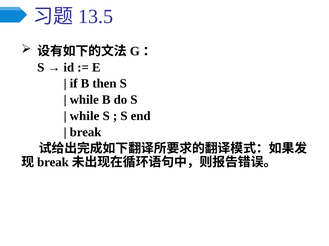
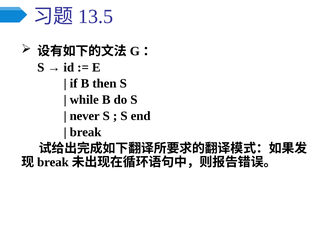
while: while -> never (85, 116)
